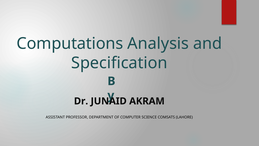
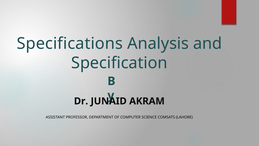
Computations: Computations -> Specifications (70, 43)
